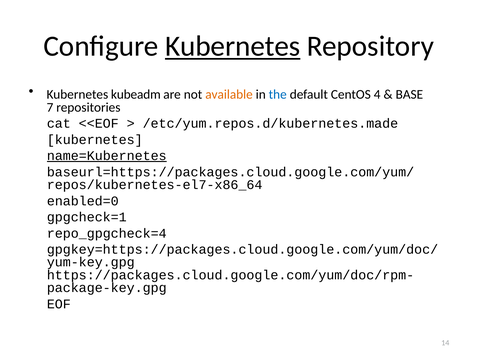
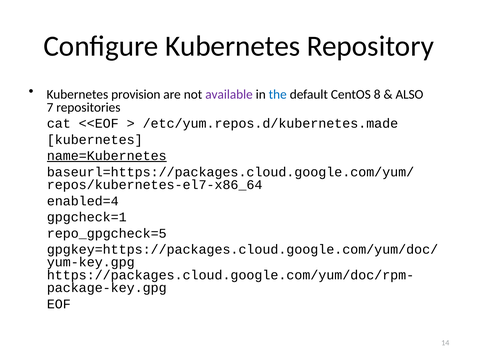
Kubernetes underline: present -> none (233, 46)
kubeadm: kubeadm -> provision (136, 94)
available colour: orange -> purple (229, 94)
4: 4 -> 8 (377, 94)
BASE: BASE -> ALSO (409, 94)
enabled=0: enabled=0 -> enabled=4 (83, 201)
repo_gpgcheck=4: repo_gpgcheck=4 -> repo_gpgcheck=5 (107, 233)
